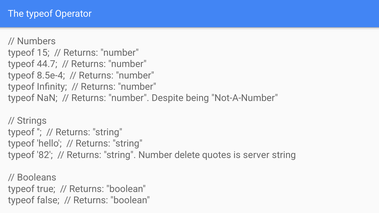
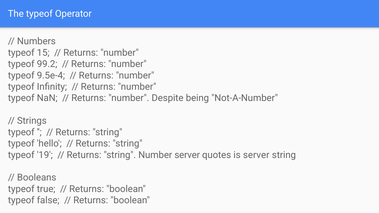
44.7: 44.7 -> 99.2 (47, 64)
8.5e-4: 8.5e-4 -> 9.5e-4 (51, 75)
82: 82 -> 19 (45, 155)
Number delete: delete -> server (187, 155)
